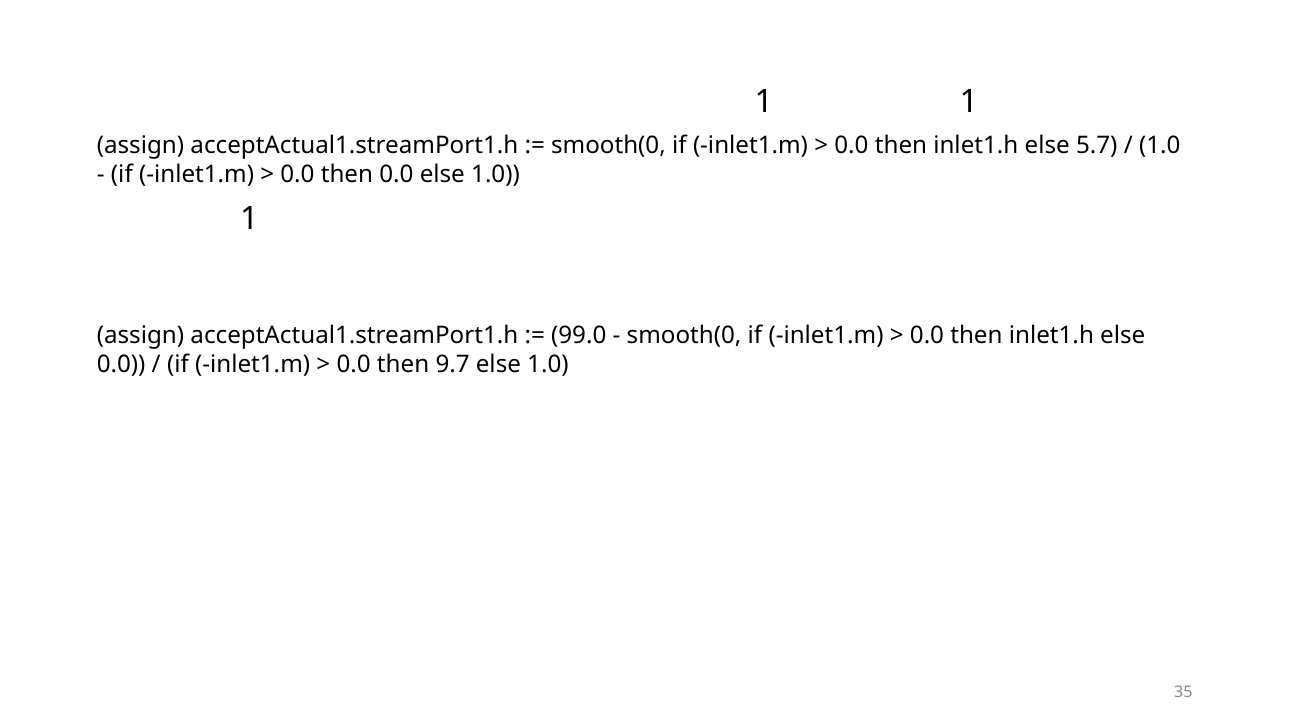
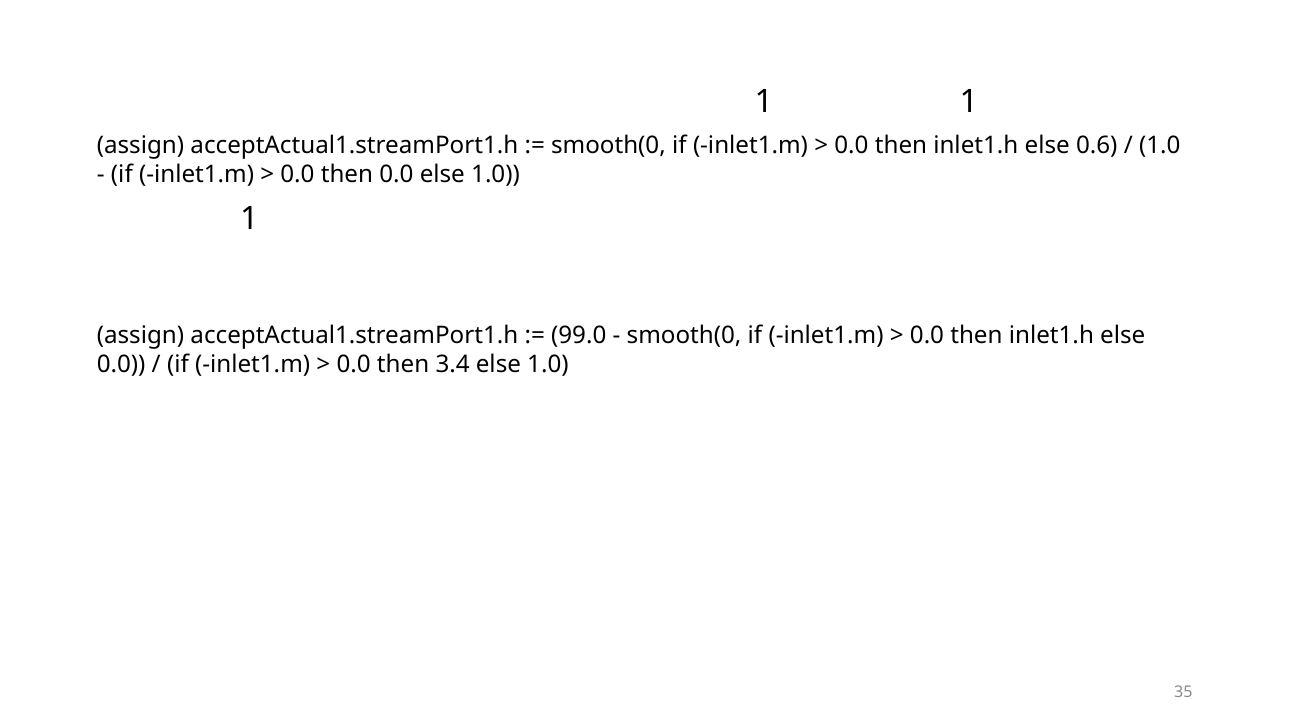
5.7: 5.7 -> 0.6 (1097, 145)
9.7: 9.7 -> 3.4 (453, 364)
